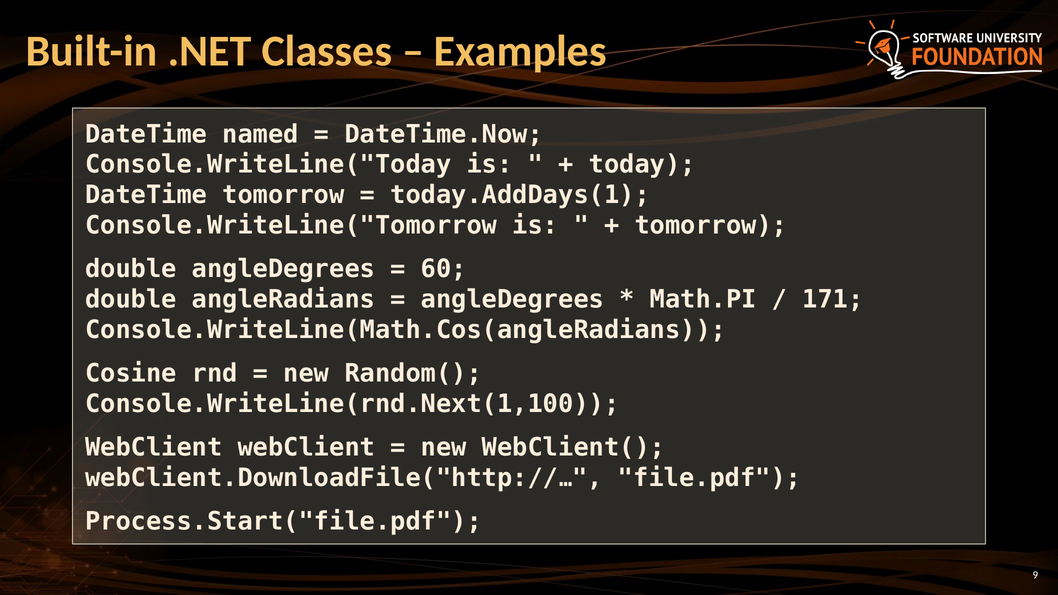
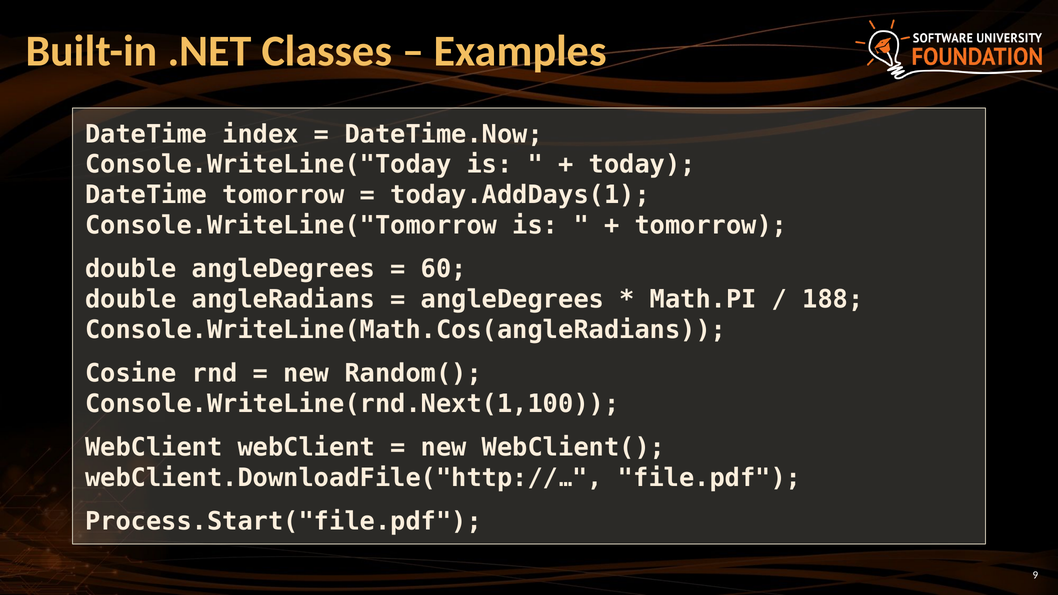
named: named -> index (261, 134)
171: 171 -> 188 (833, 300)
